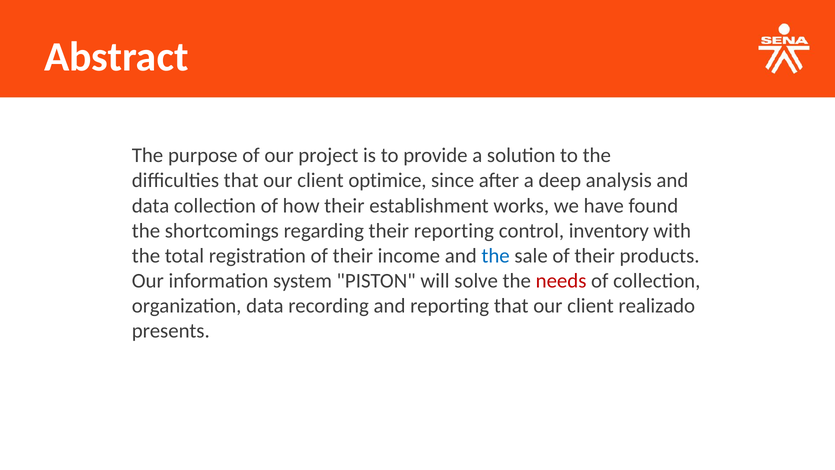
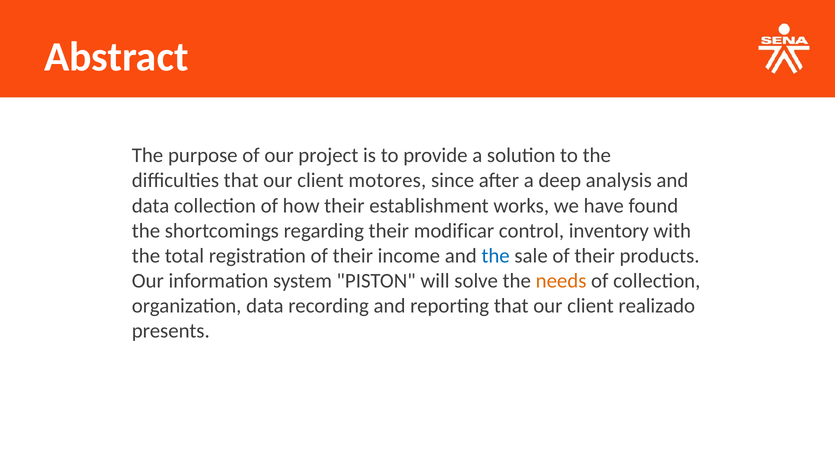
optimice: optimice -> motores (387, 180)
their reporting: reporting -> modificar (454, 231)
needs colour: red -> orange (561, 281)
